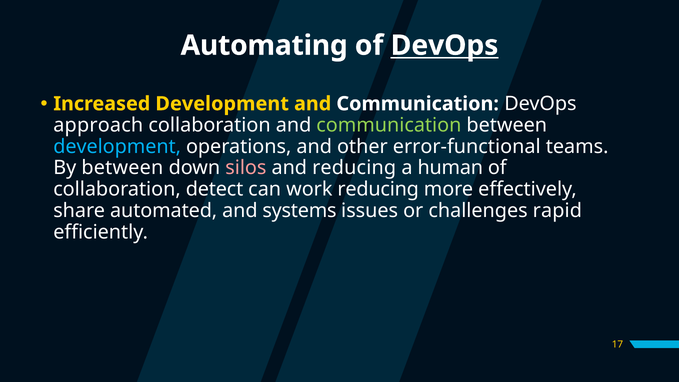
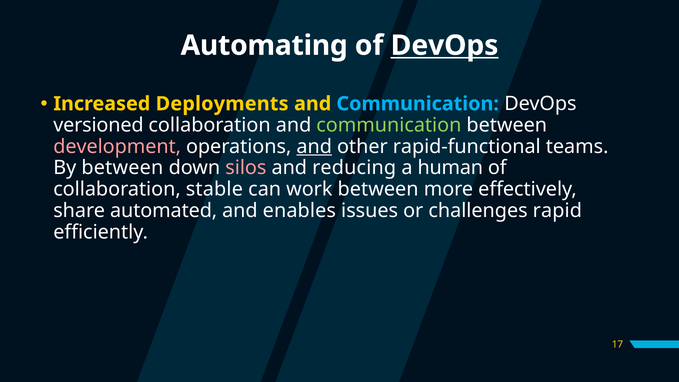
Increased Development: Development -> Deployments (222, 104)
Communication colour: white -> light blue (418, 104)
approach: approach -> versioned (98, 125)
development colour: light blue -> pink (117, 147)
and underline: none -> present (314, 147)
error-functional: error-functional -> rapid-functional (467, 147)
detect: detect -> stable (214, 189)
work reducing: reducing -> between (378, 189)
systems: systems -> enables (299, 211)
